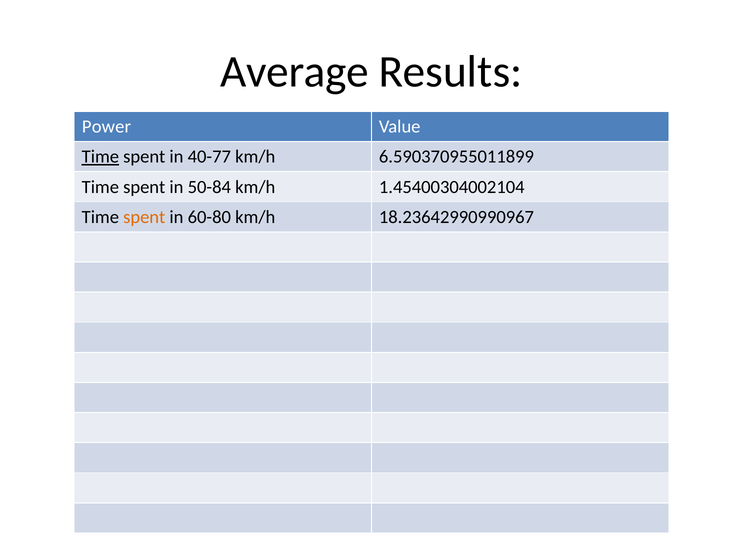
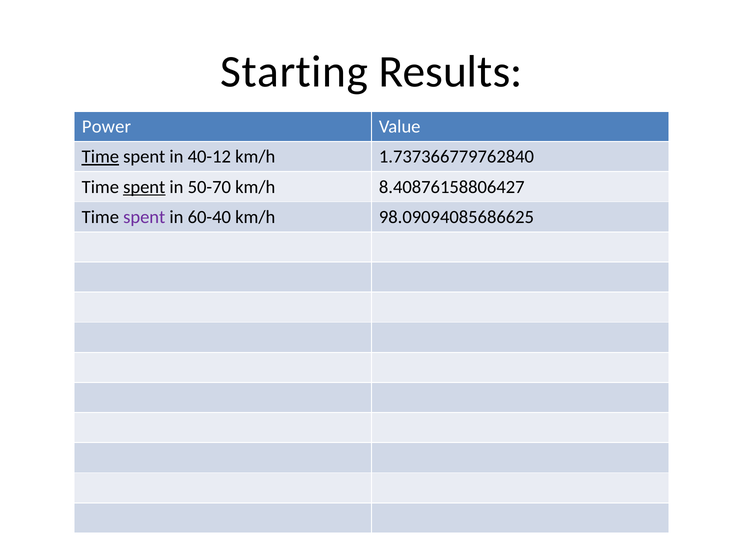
Average: Average -> Starting (294, 72)
40-77: 40-77 -> 40-12 (209, 157)
6.590370955011899: 6.590370955011899 -> 1.737366779762840 (456, 157)
spent underline: none -> present (144, 187)
50-84: 50-84 -> 50-70 (209, 187)
1.45400304002104: 1.45400304002104 -> 8.40876158806427 (452, 187)
spent colour: orange -> purple (144, 217)
60-80: 60-80 -> 60-40 (209, 217)
18.23642990990967: 18.23642990990967 -> 98.09094085686625 (456, 217)
